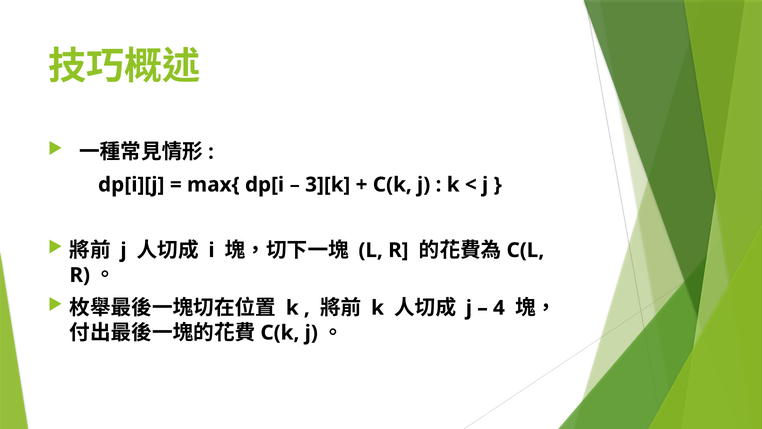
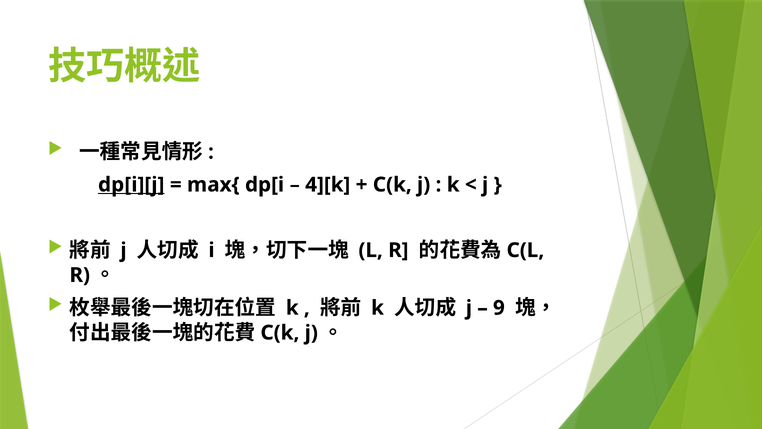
dp[i][j underline: none -> present (131, 185)
3][k: 3][k -> 4][k (328, 185)
4: 4 -> 9 (499, 308)
